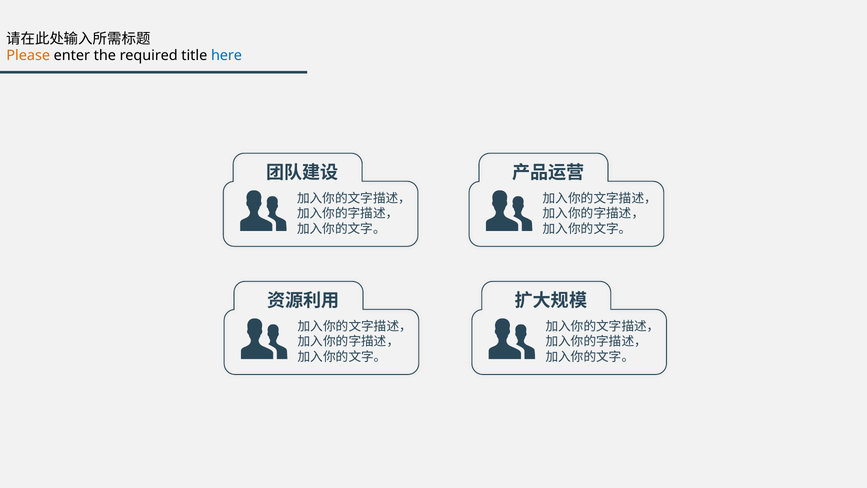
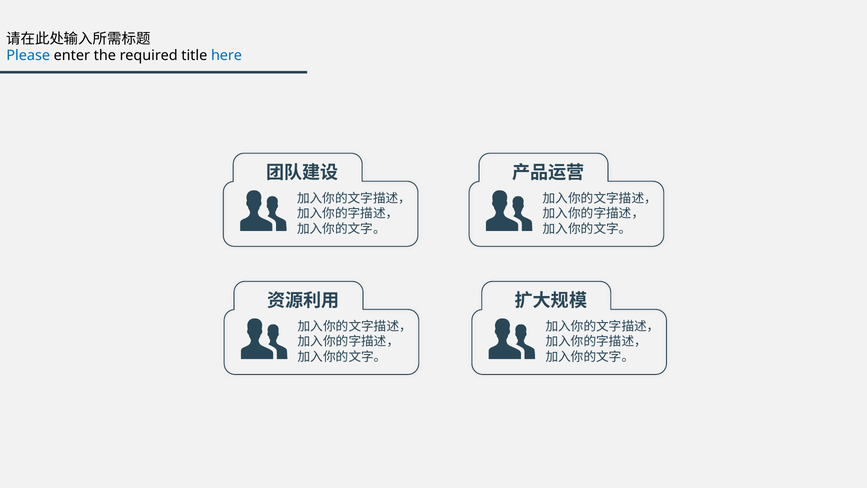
Please colour: orange -> blue (28, 56)
